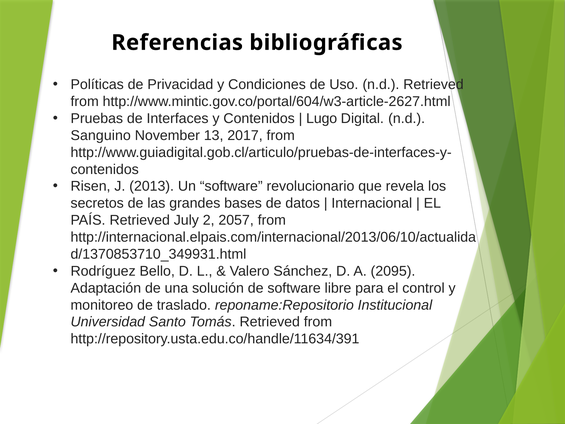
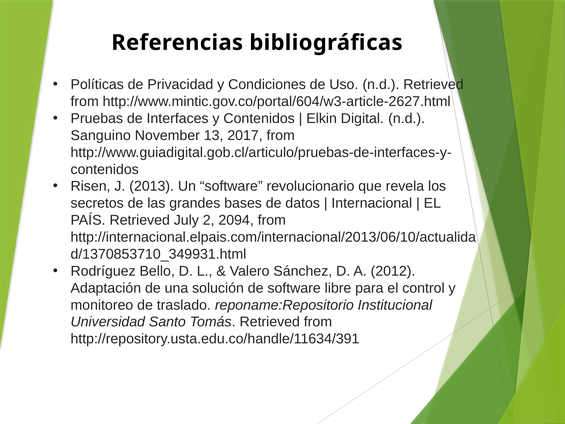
Lugo: Lugo -> Elkin (322, 118)
2057: 2057 -> 2094 (236, 220)
2095: 2095 -> 2012 (393, 271)
